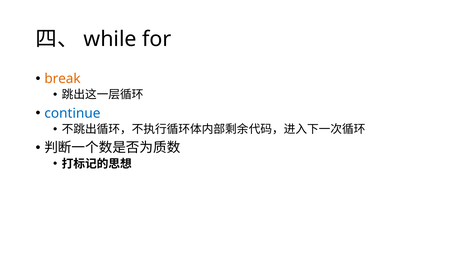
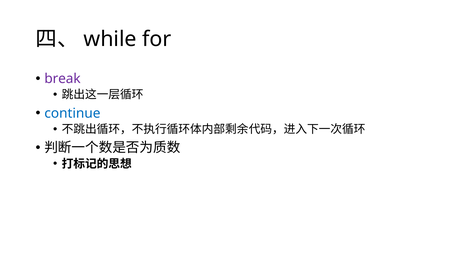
break colour: orange -> purple (63, 79)
